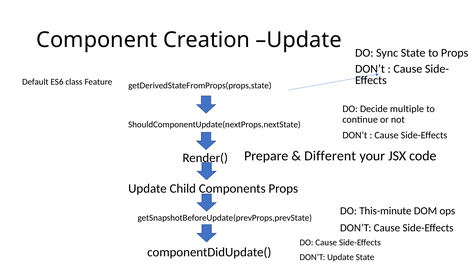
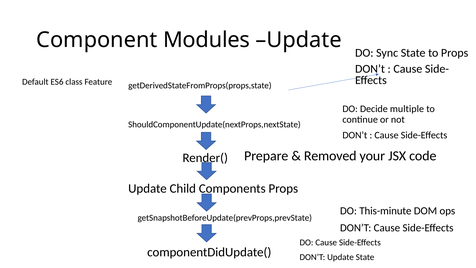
Creation: Creation -> Modules (207, 40)
Different: Different -> Removed (330, 156)
